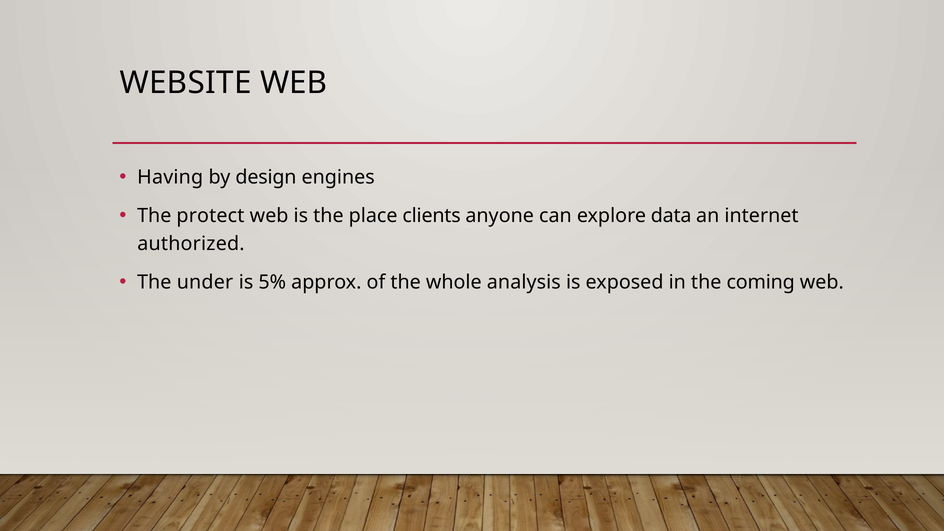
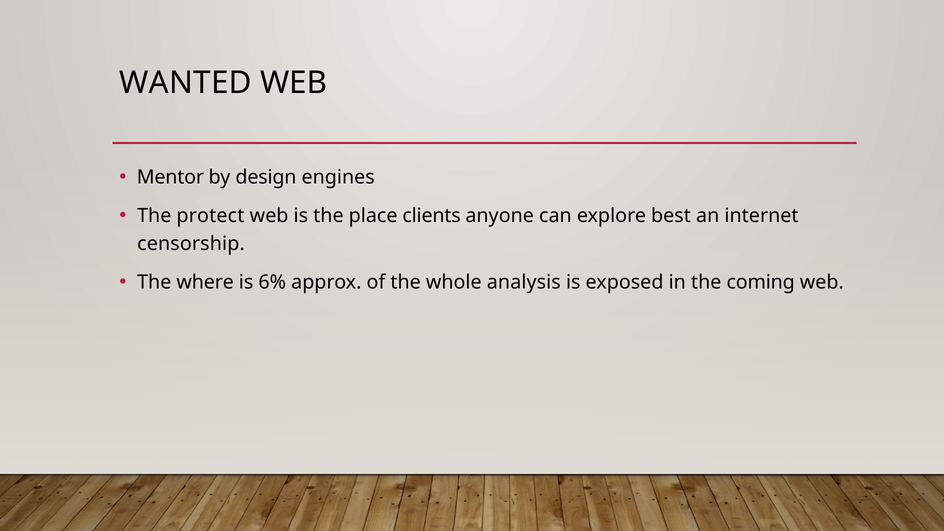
WEBSITE: WEBSITE -> WANTED (186, 83)
Having: Having -> Mentor (170, 178)
data: data -> best (671, 216)
authorized: authorized -> censorship (191, 244)
under: under -> where (205, 282)
5%: 5% -> 6% (272, 282)
